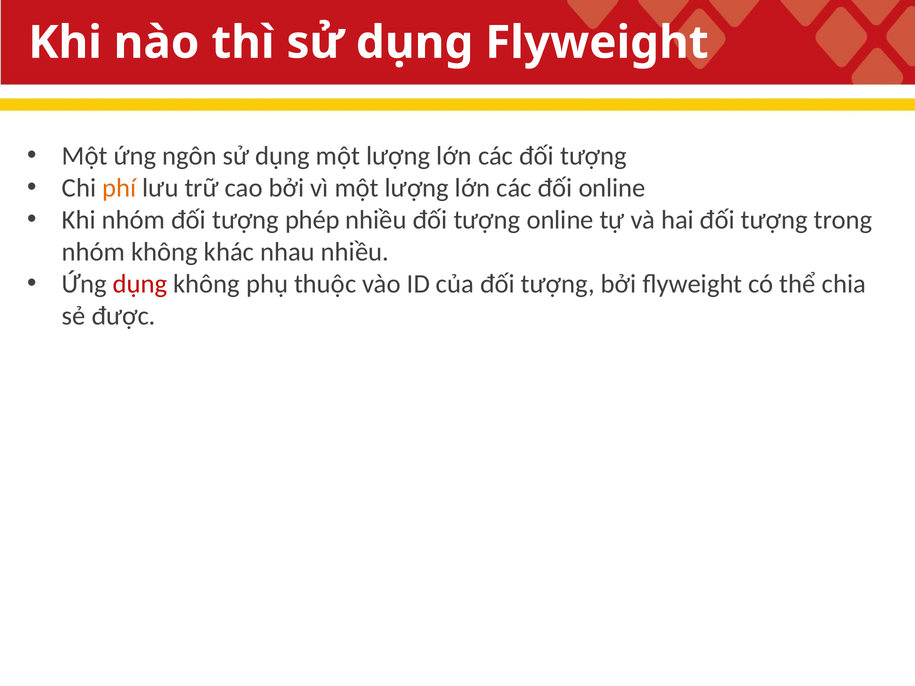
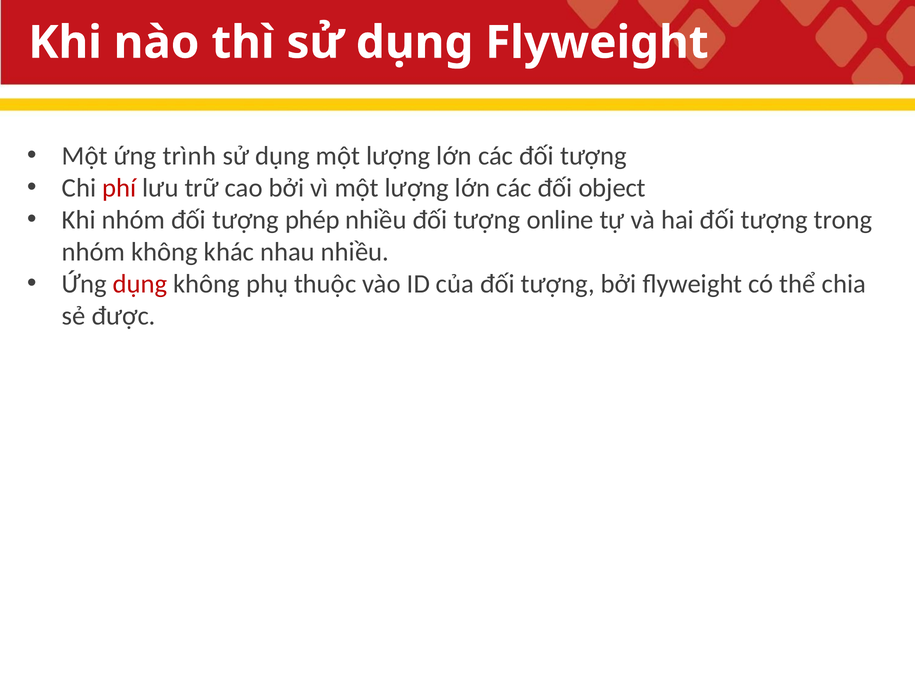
ngôn: ngôn -> trình (189, 156)
phí colour: orange -> red (119, 188)
đối online: online -> object (612, 188)
